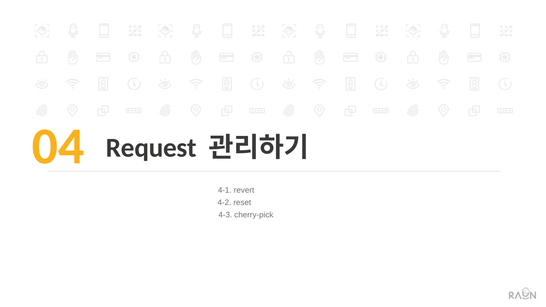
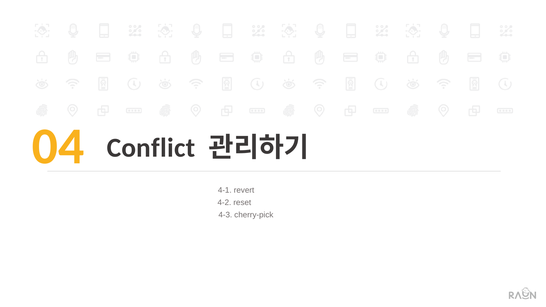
Request: Request -> Conflict (151, 148)
